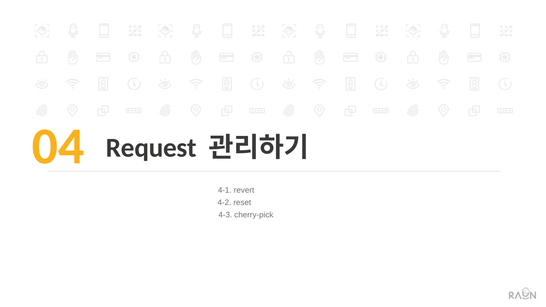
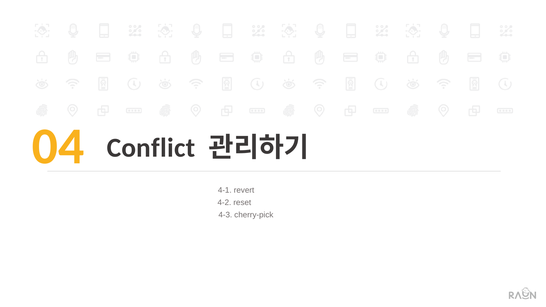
Request: Request -> Conflict (151, 148)
